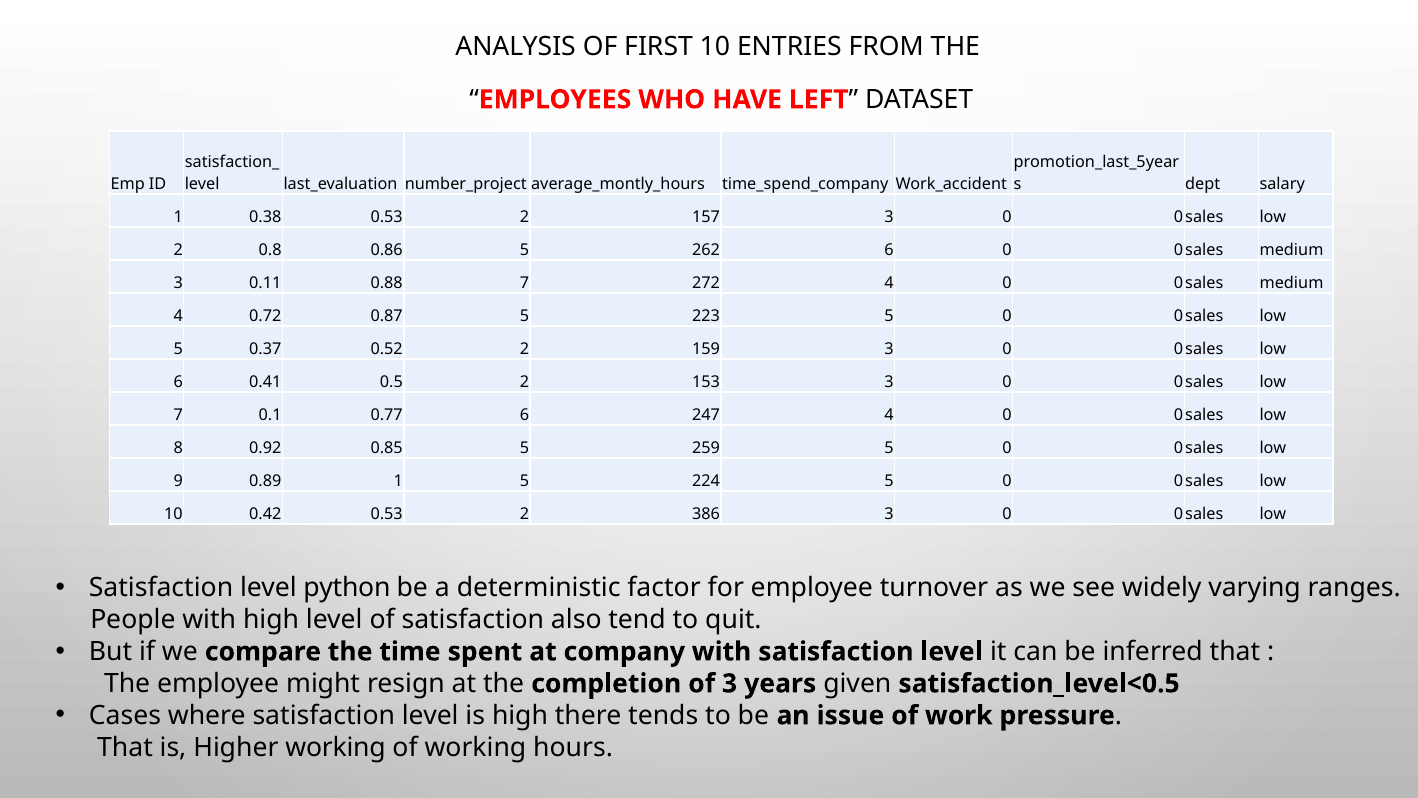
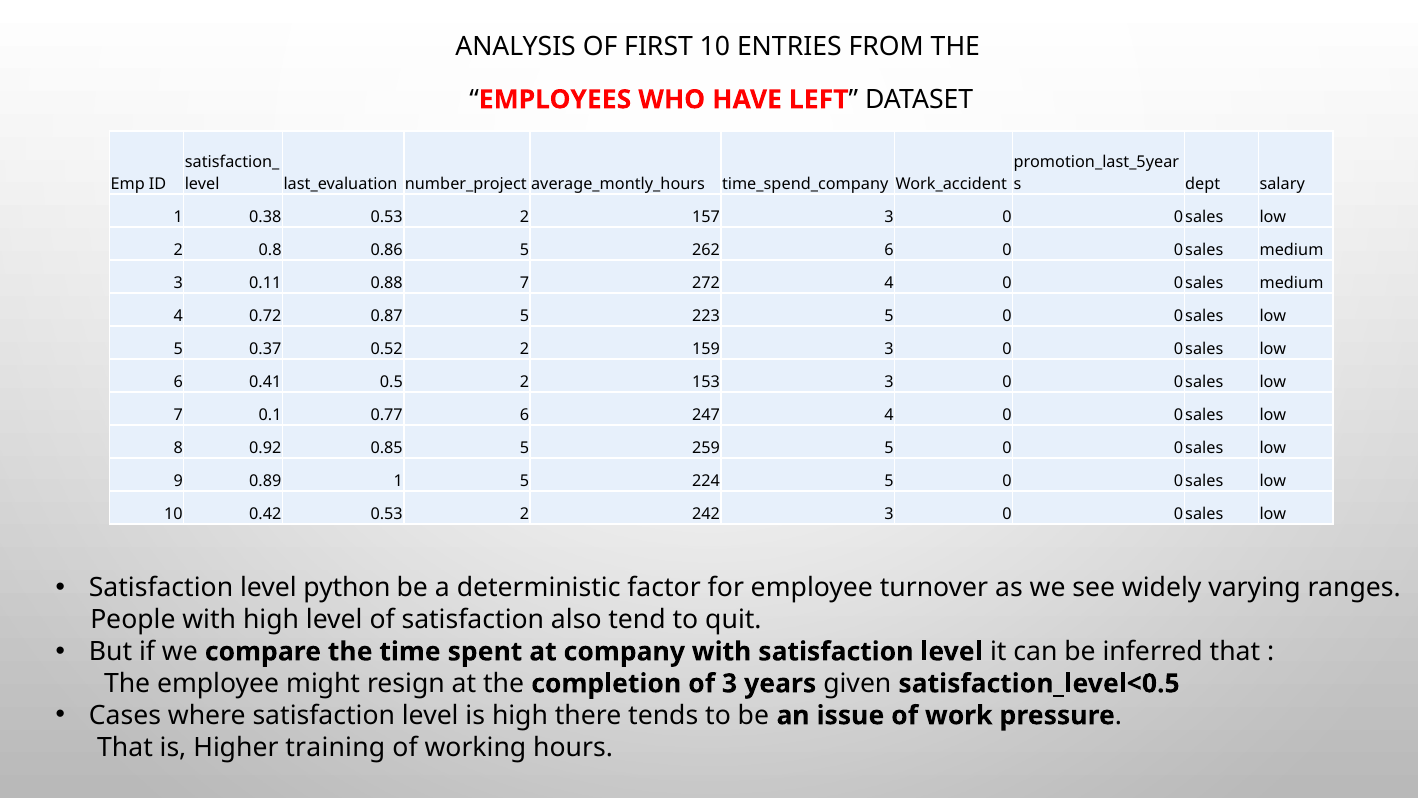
386: 386 -> 242 (706, 514)
Higher working: working -> training (335, 747)
